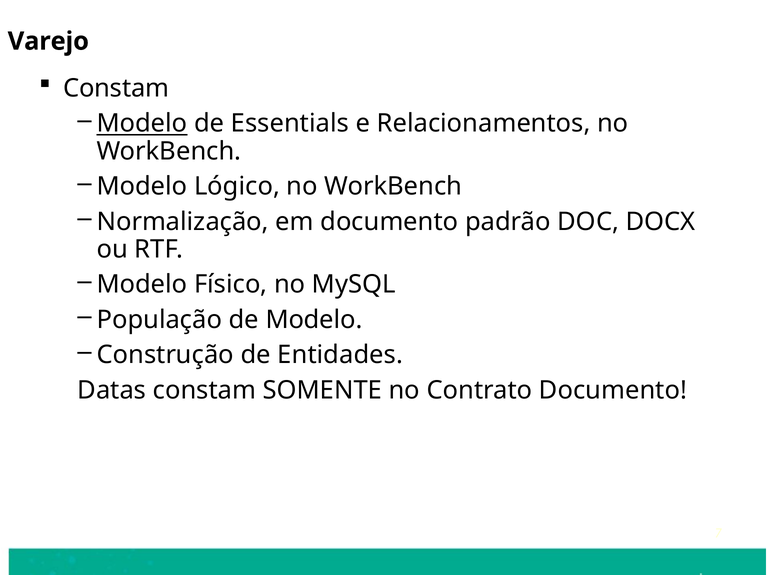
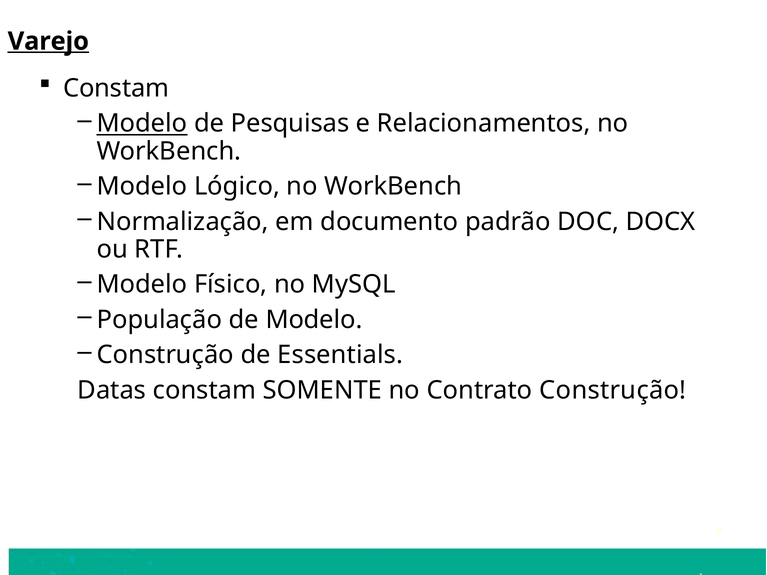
Varejo underline: none -> present (48, 41)
Essentials: Essentials -> Pesquisas (290, 124)
Entidades: Entidades -> Essentials (340, 355)
Contrato Documento: Documento -> Construção (613, 390)
